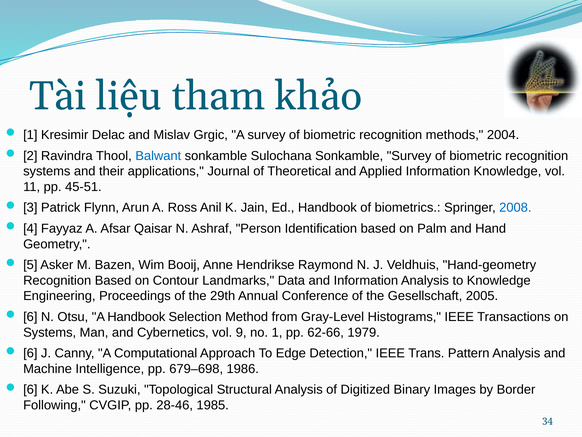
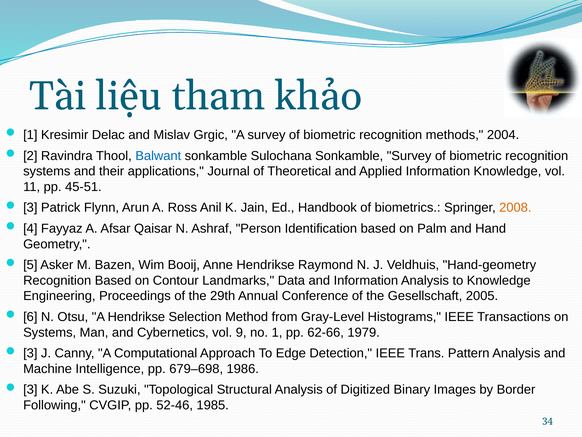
2008 colour: blue -> orange (515, 207)
A Handbook: Handbook -> Hendrikse (136, 317)
6: 6 -> 3 (30, 353)
6: 6 -> 3 (30, 389)
28-46: 28-46 -> 52-46 (175, 405)
